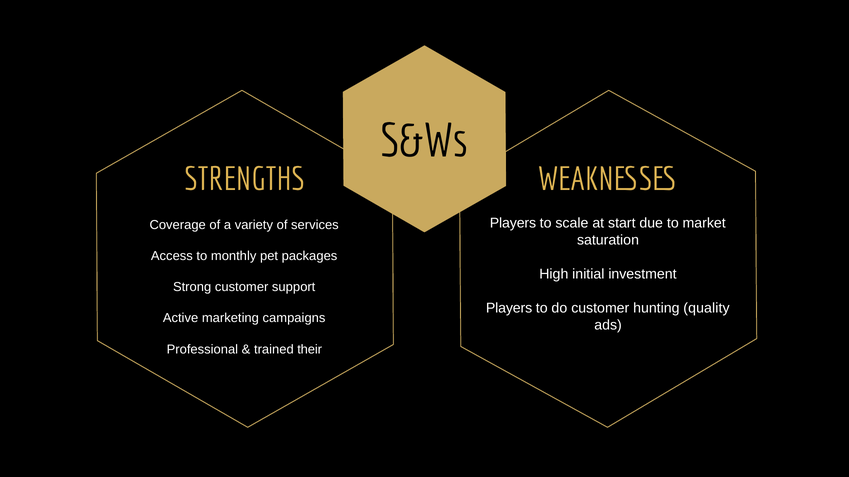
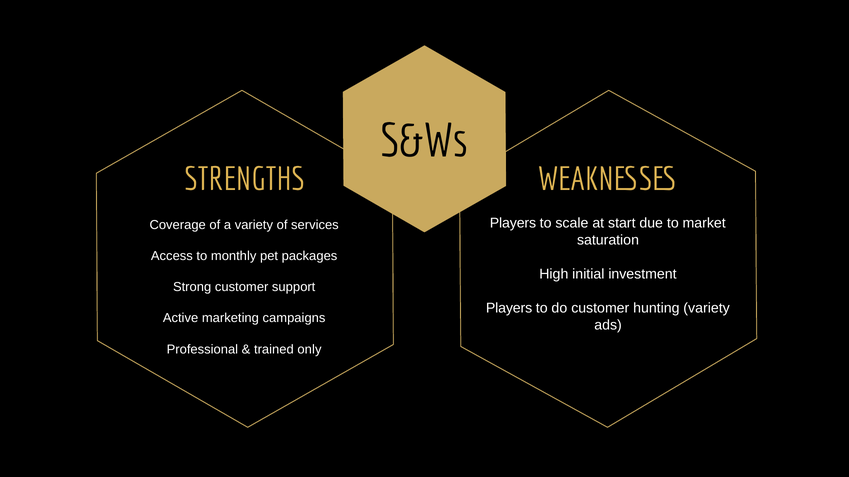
hunting quality: quality -> variety (707, 308)
their: their -> only (309, 350)
